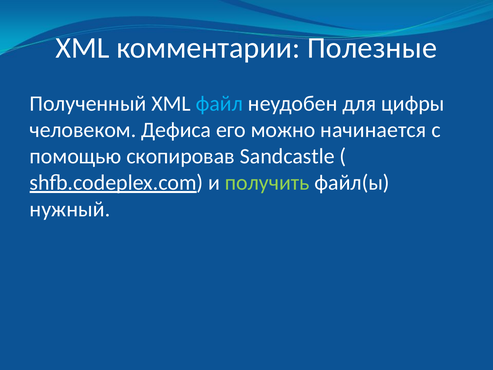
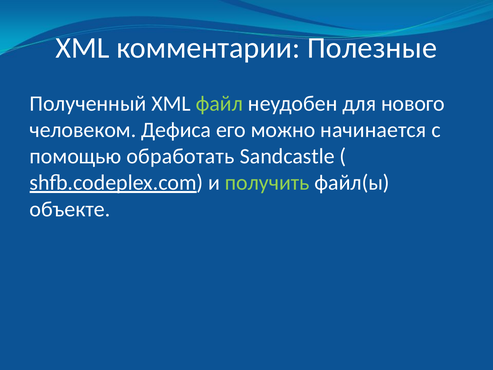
файл colour: light blue -> light green (219, 103)
цифры: цифры -> нового (413, 103)
скопировав: скопировав -> обработать (180, 156)
нужный: нужный -> объекте (70, 209)
